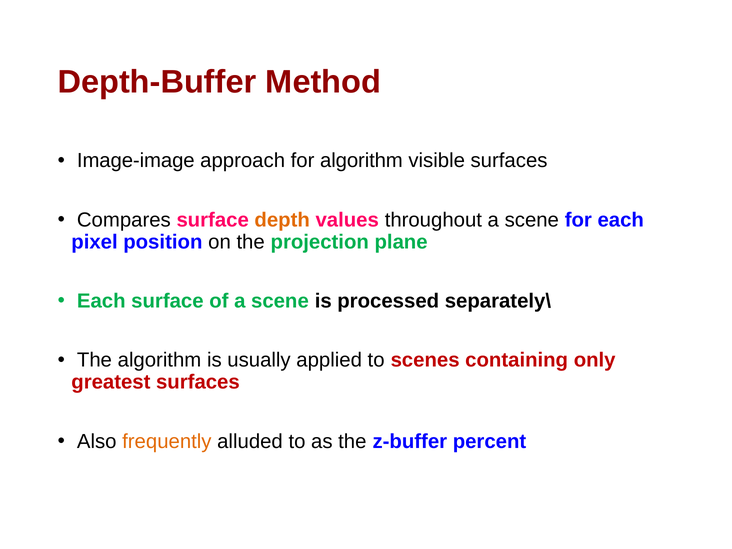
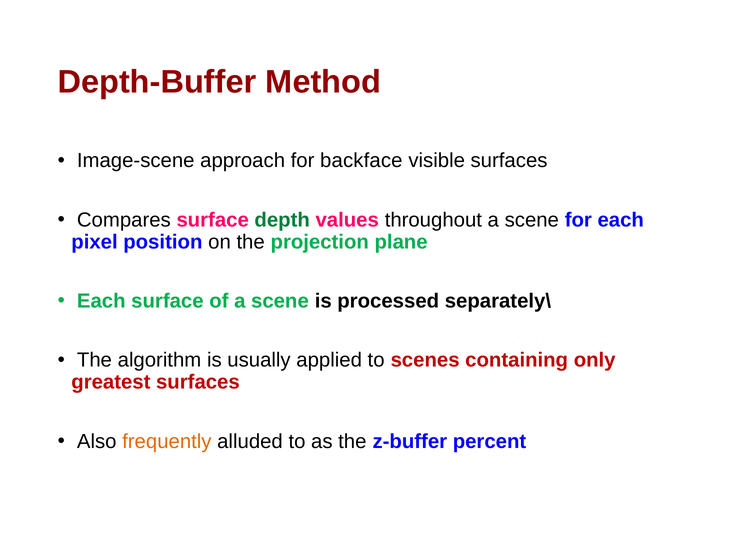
Image-image: Image-image -> Image-scene (136, 161)
for algorithm: algorithm -> backface (361, 161)
depth colour: orange -> green (282, 220)
